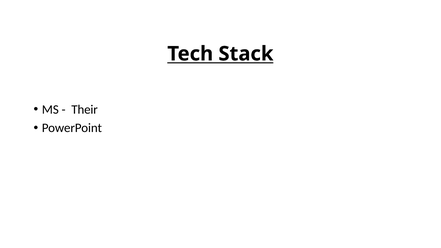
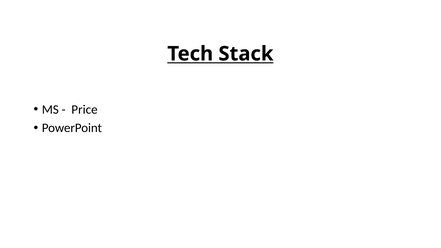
Their: Their -> Price (84, 110)
